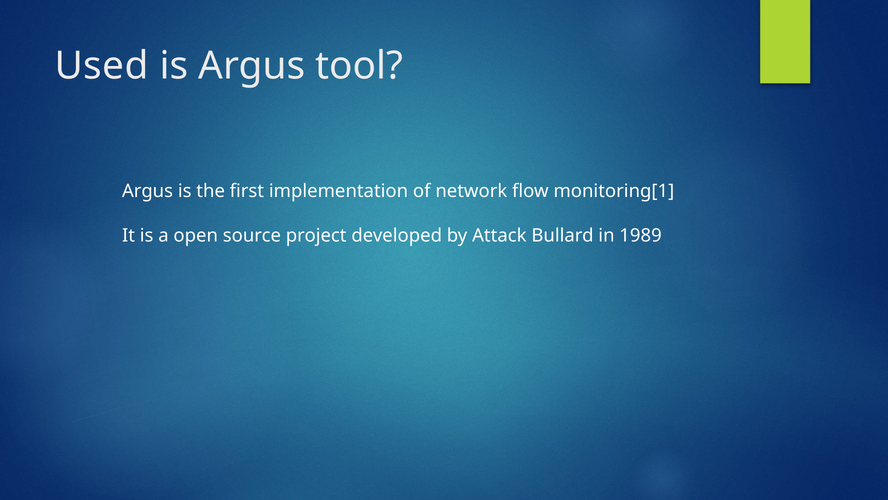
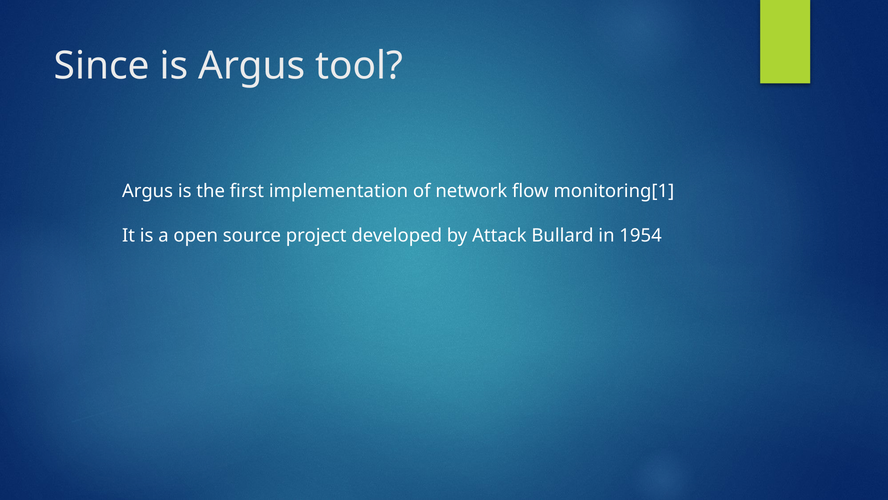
Used: Used -> Since (102, 66)
1989: 1989 -> 1954 (641, 235)
